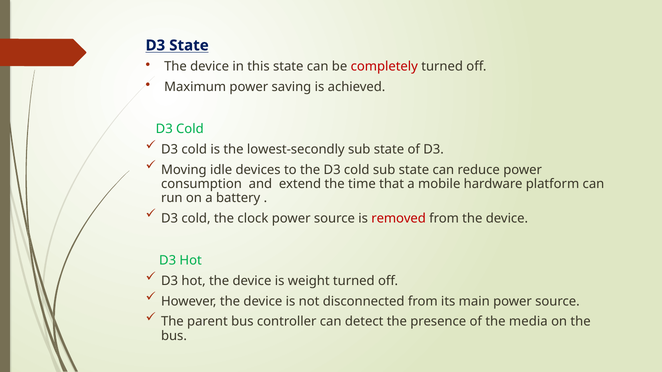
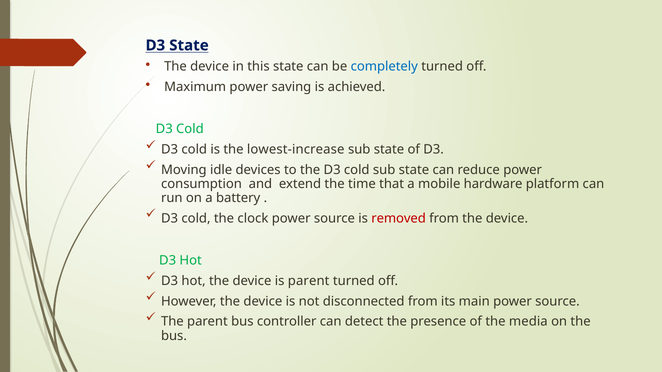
completely colour: red -> blue (384, 67)
lowest-secondly: lowest-secondly -> lowest-increase (296, 150)
is weight: weight -> parent (309, 281)
